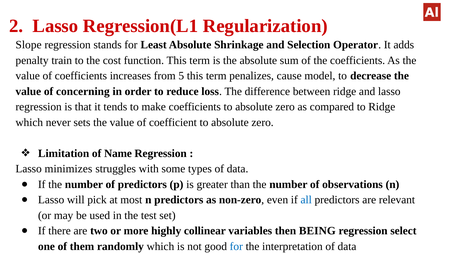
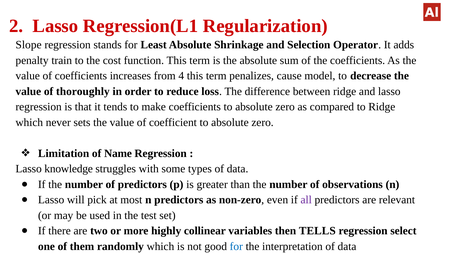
5: 5 -> 4 (181, 76)
concerning: concerning -> thoroughly (83, 91)
minimizes: minimizes -> knowledge (69, 169)
all colour: blue -> purple (306, 200)
BEING: BEING -> TELLS (317, 231)
